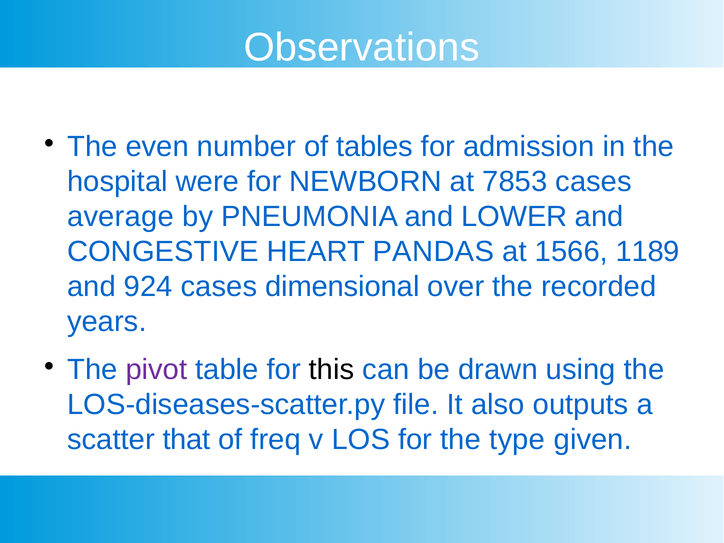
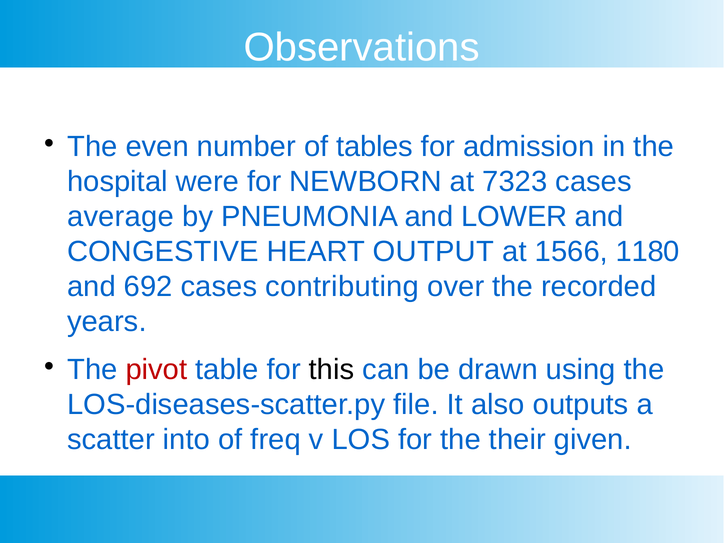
7853: 7853 -> 7323 (515, 182)
PANDAS: PANDAS -> OUTPUT (433, 252)
1189: 1189 -> 1180 (648, 252)
924: 924 -> 692 (148, 287)
dimensional: dimensional -> contributing (342, 287)
pivot colour: purple -> red (156, 370)
that: that -> into (186, 440)
type: type -> their (517, 440)
